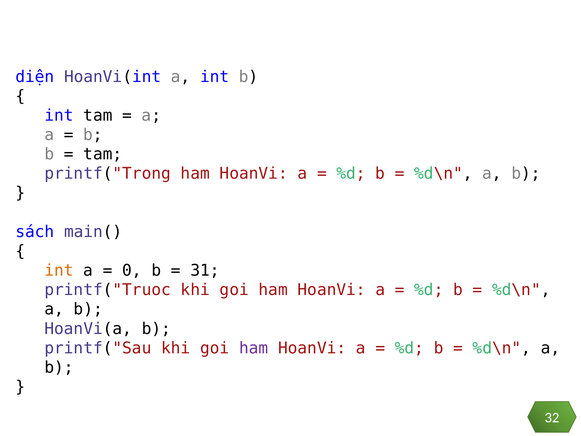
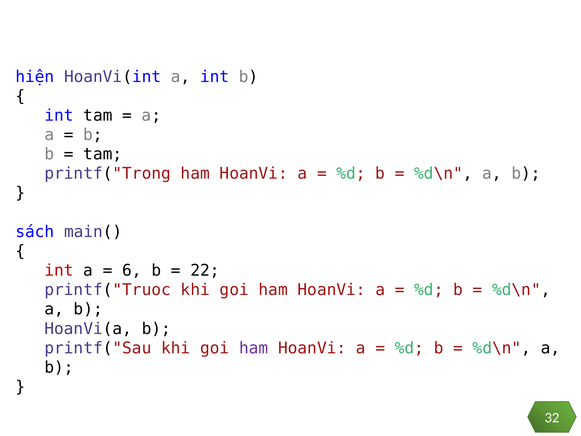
diện: diện -> hiện (35, 77)
int colour: orange -> red (59, 270)
0: 0 -> 6 (132, 270)
31: 31 -> 22 (205, 270)
